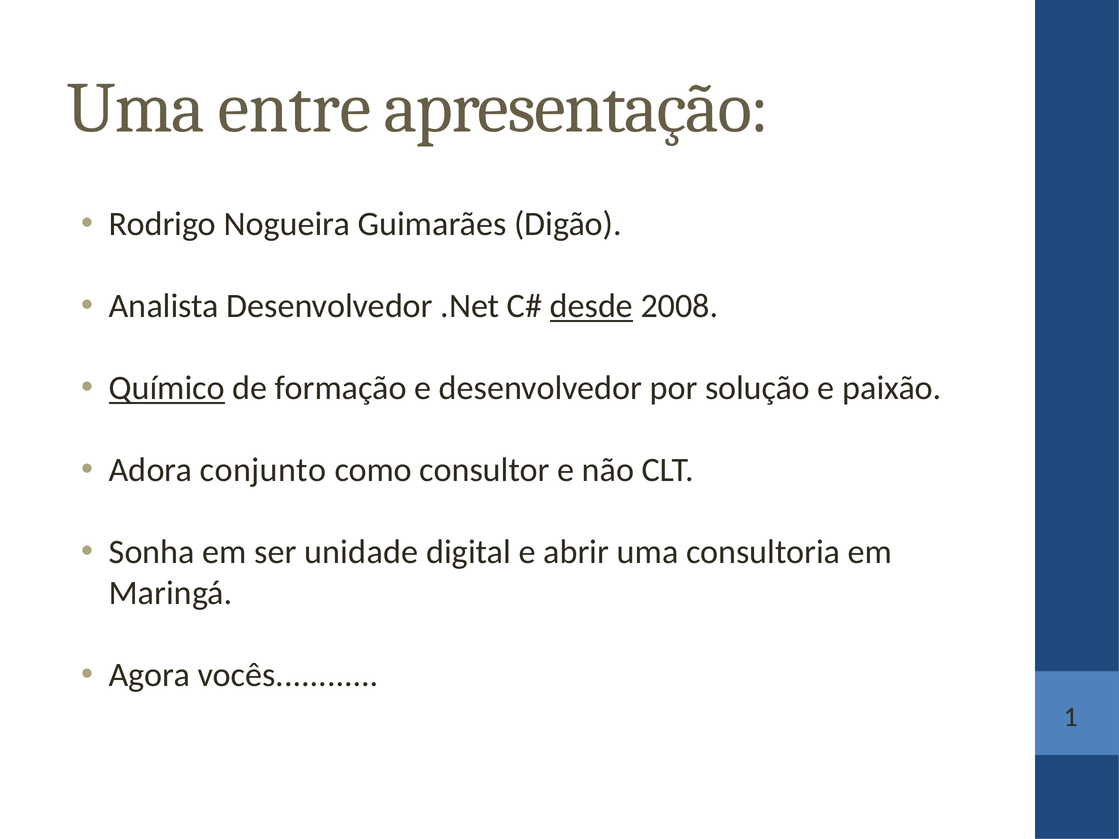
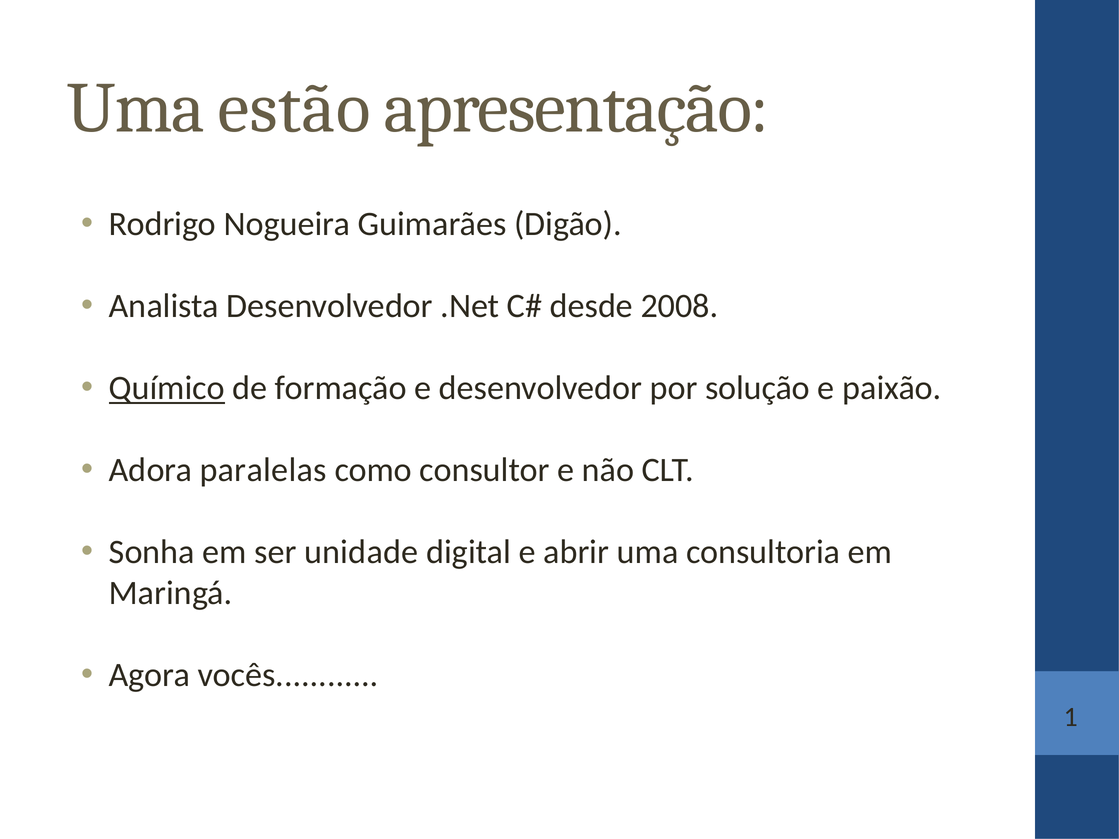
entre: entre -> estão (294, 108)
desde underline: present -> none (591, 306)
conjunto: conjunto -> paralelas (263, 470)
